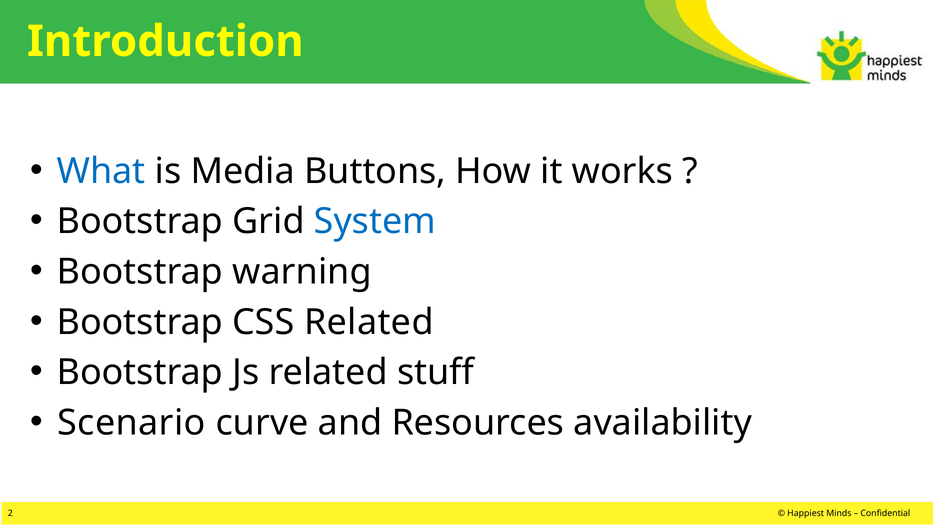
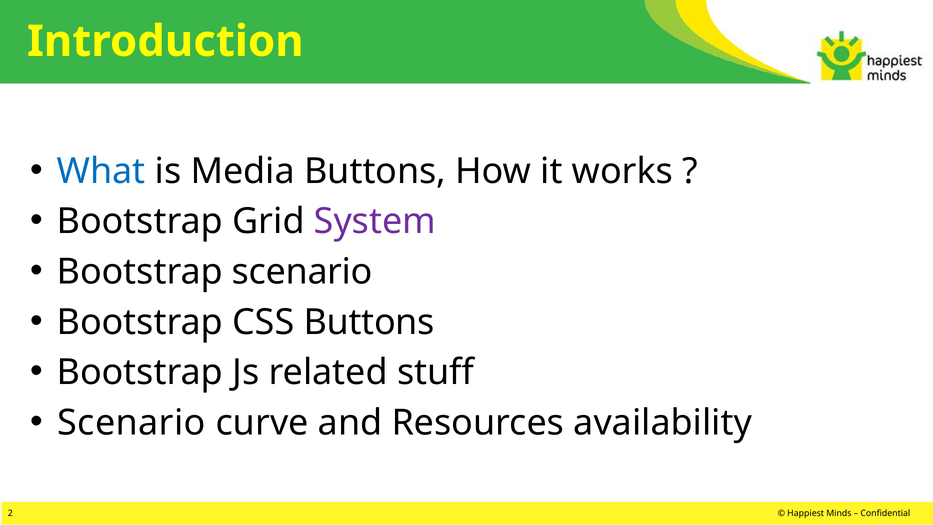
System colour: blue -> purple (375, 222)
Bootstrap warning: warning -> scenario (302, 272)
CSS Related: Related -> Buttons (369, 322)
